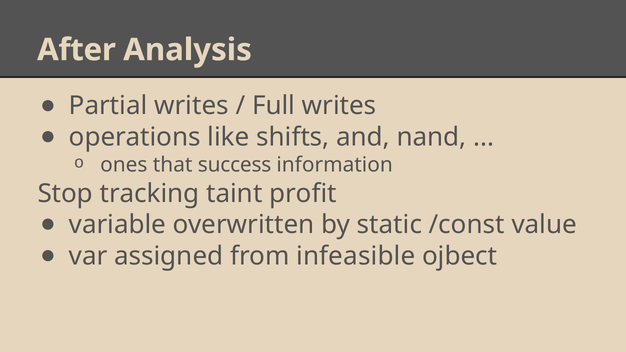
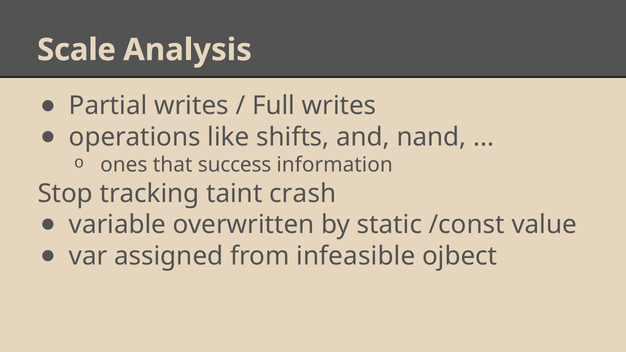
After: After -> Scale (76, 50)
profit: profit -> crash (303, 194)
